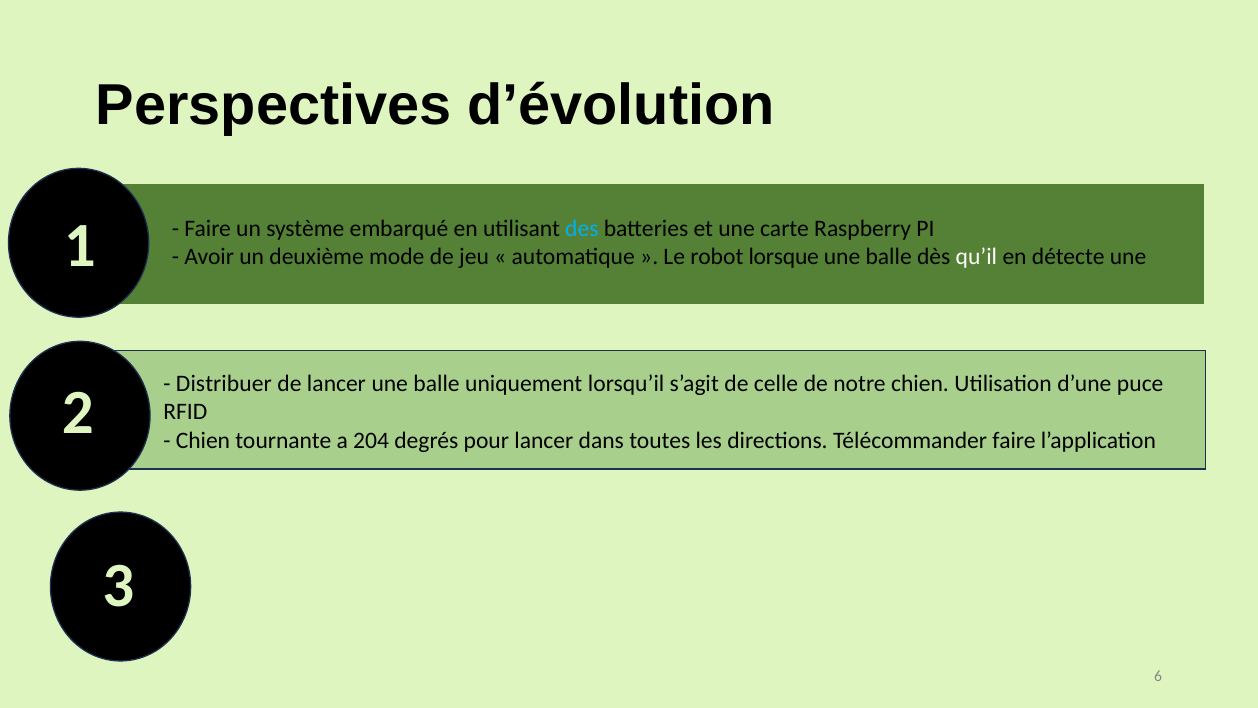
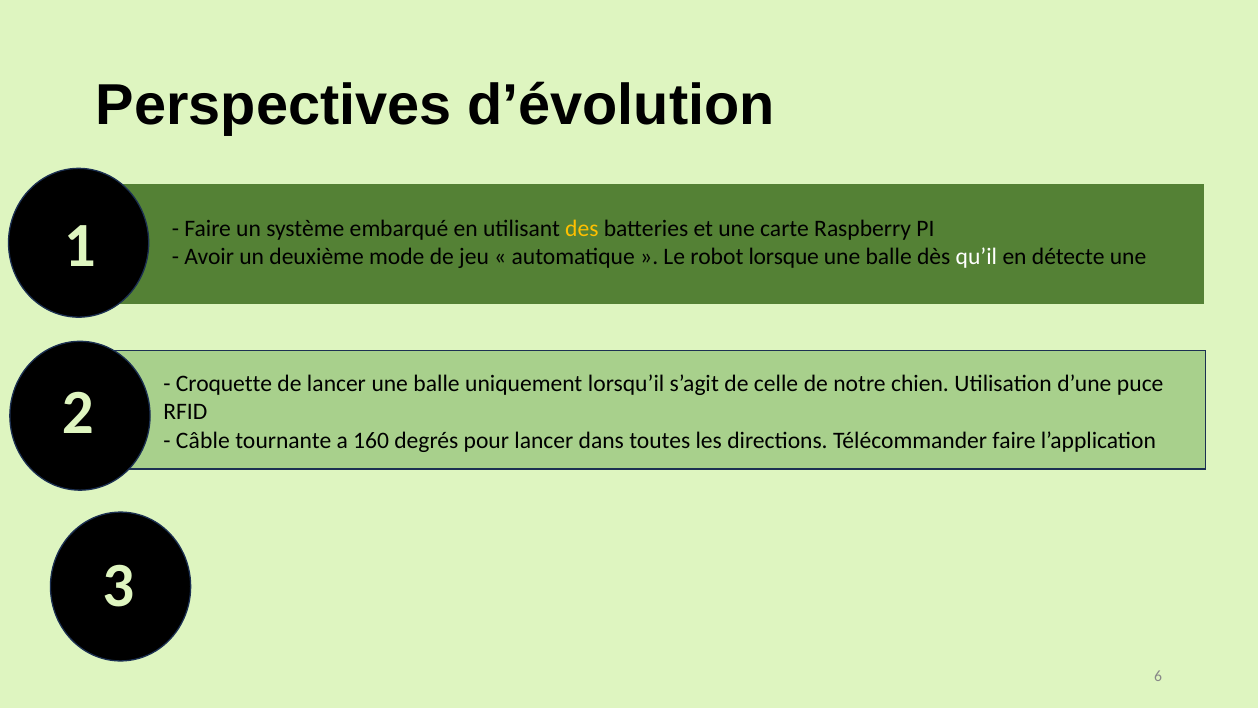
des colour: light blue -> yellow (582, 228)
Distribuer: Distribuer -> Croquette (224, 384)
Chien: Chien -> Câble (203, 440)
204: 204 -> 160 (371, 440)
